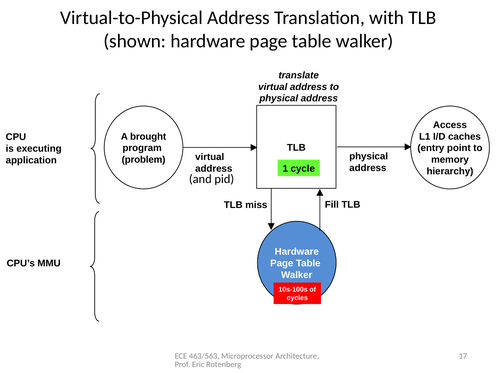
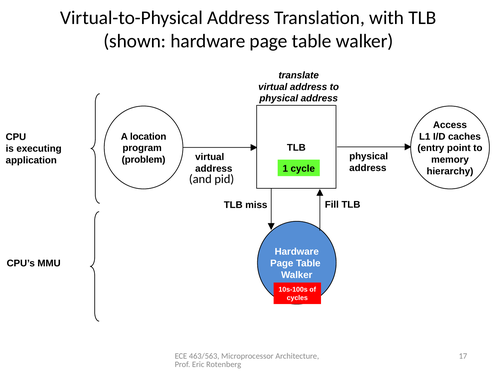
brought: brought -> location (148, 136)
